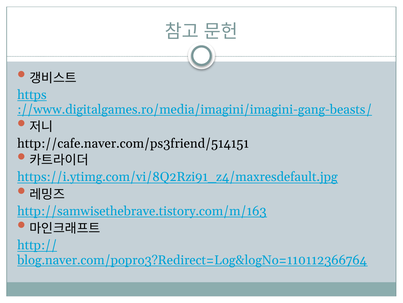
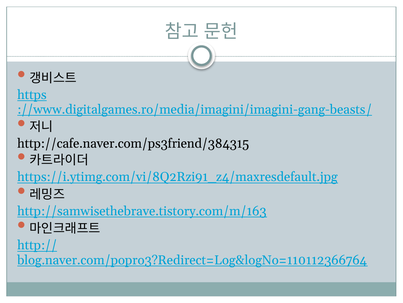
http://cafe.naver.com/ps3friend/514151: http://cafe.naver.com/ps3friend/514151 -> http://cafe.naver.com/ps3friend/384315 (133, 143)
